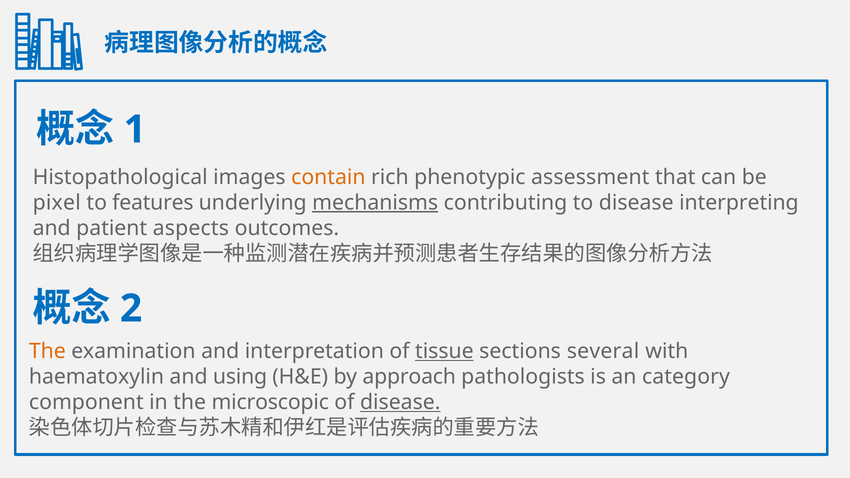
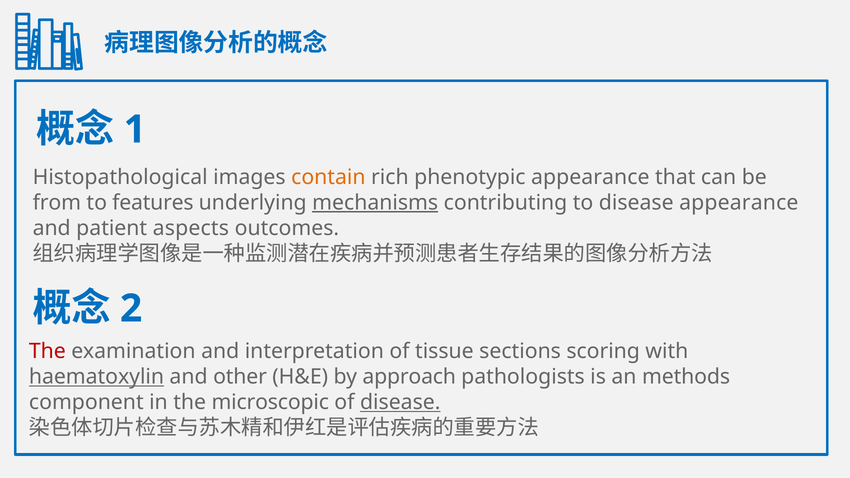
phenotypic assessment: assessment -> appearance (590, 177)
pixel: pixel -> from (57, 203)
disease interpreting: interpreting -> appearance (739, 203)
The colour: orange -> red (47, 352)
tissue underline: present -> none (444, 352)
several: several -> scoring (603, 352)
haematoxylin underline: none -> present (97, 377)
using: using -> other (240, 377)
category: category -> methods (686, 377)
